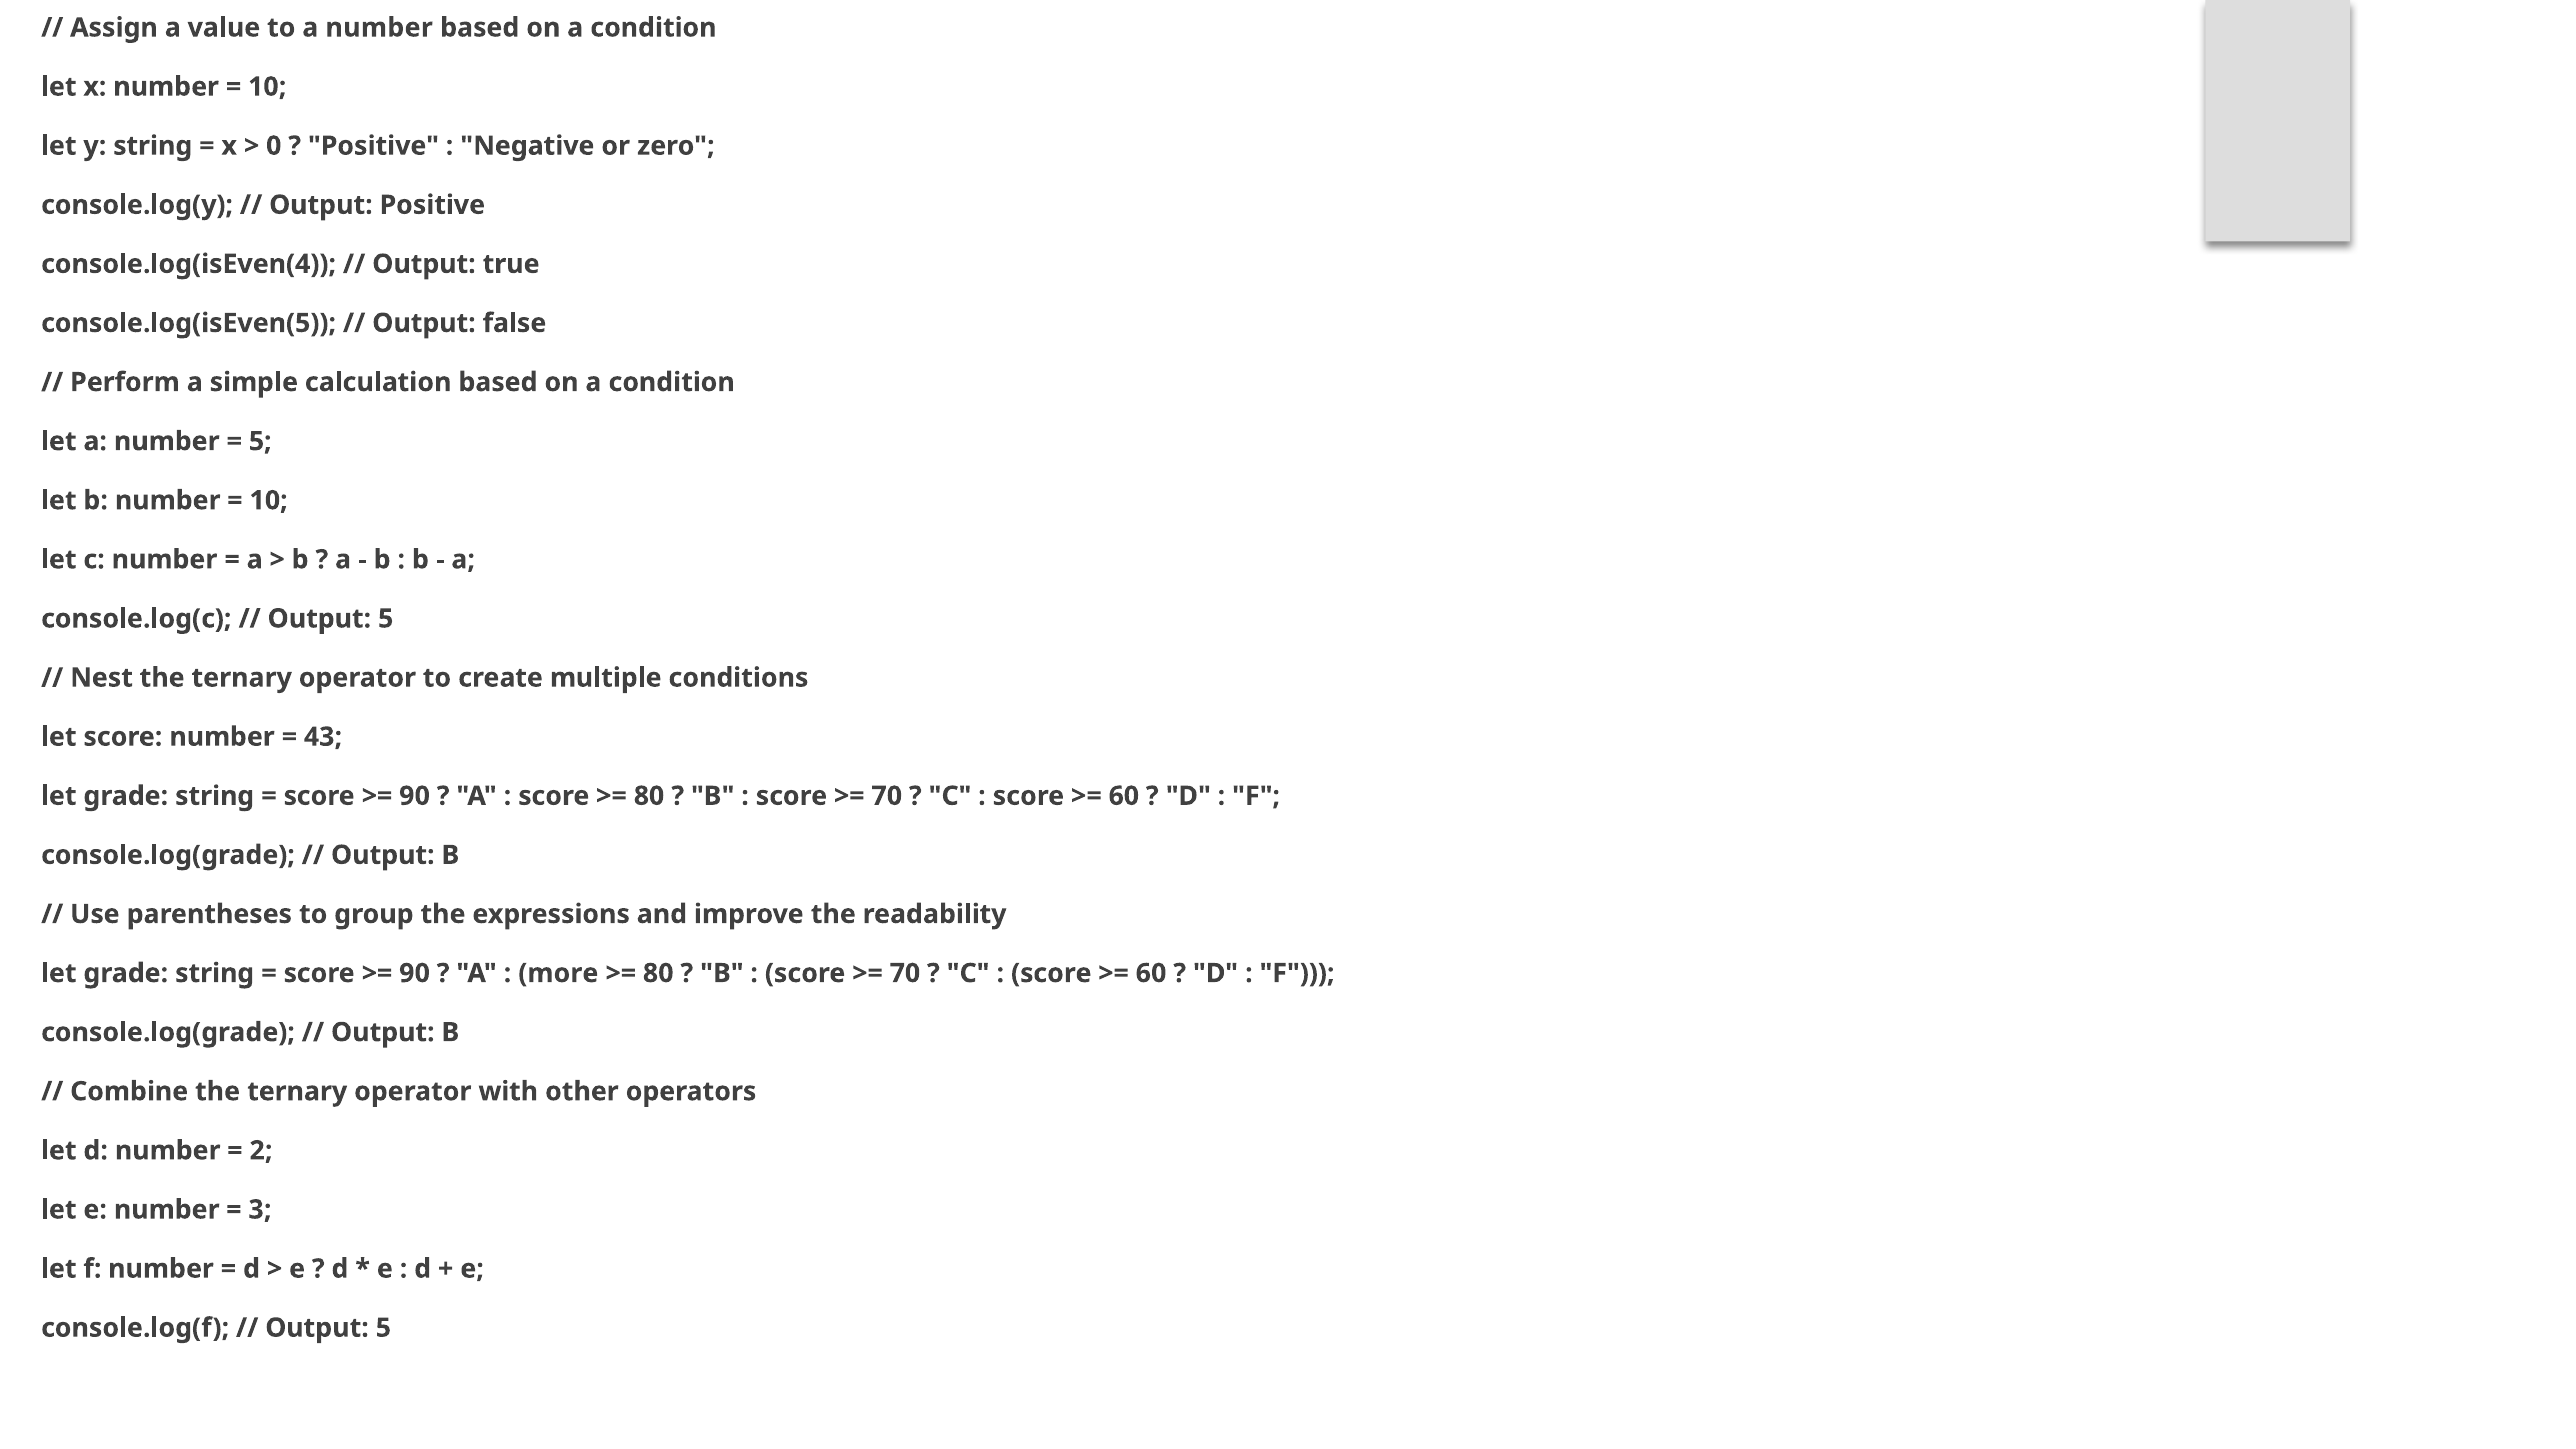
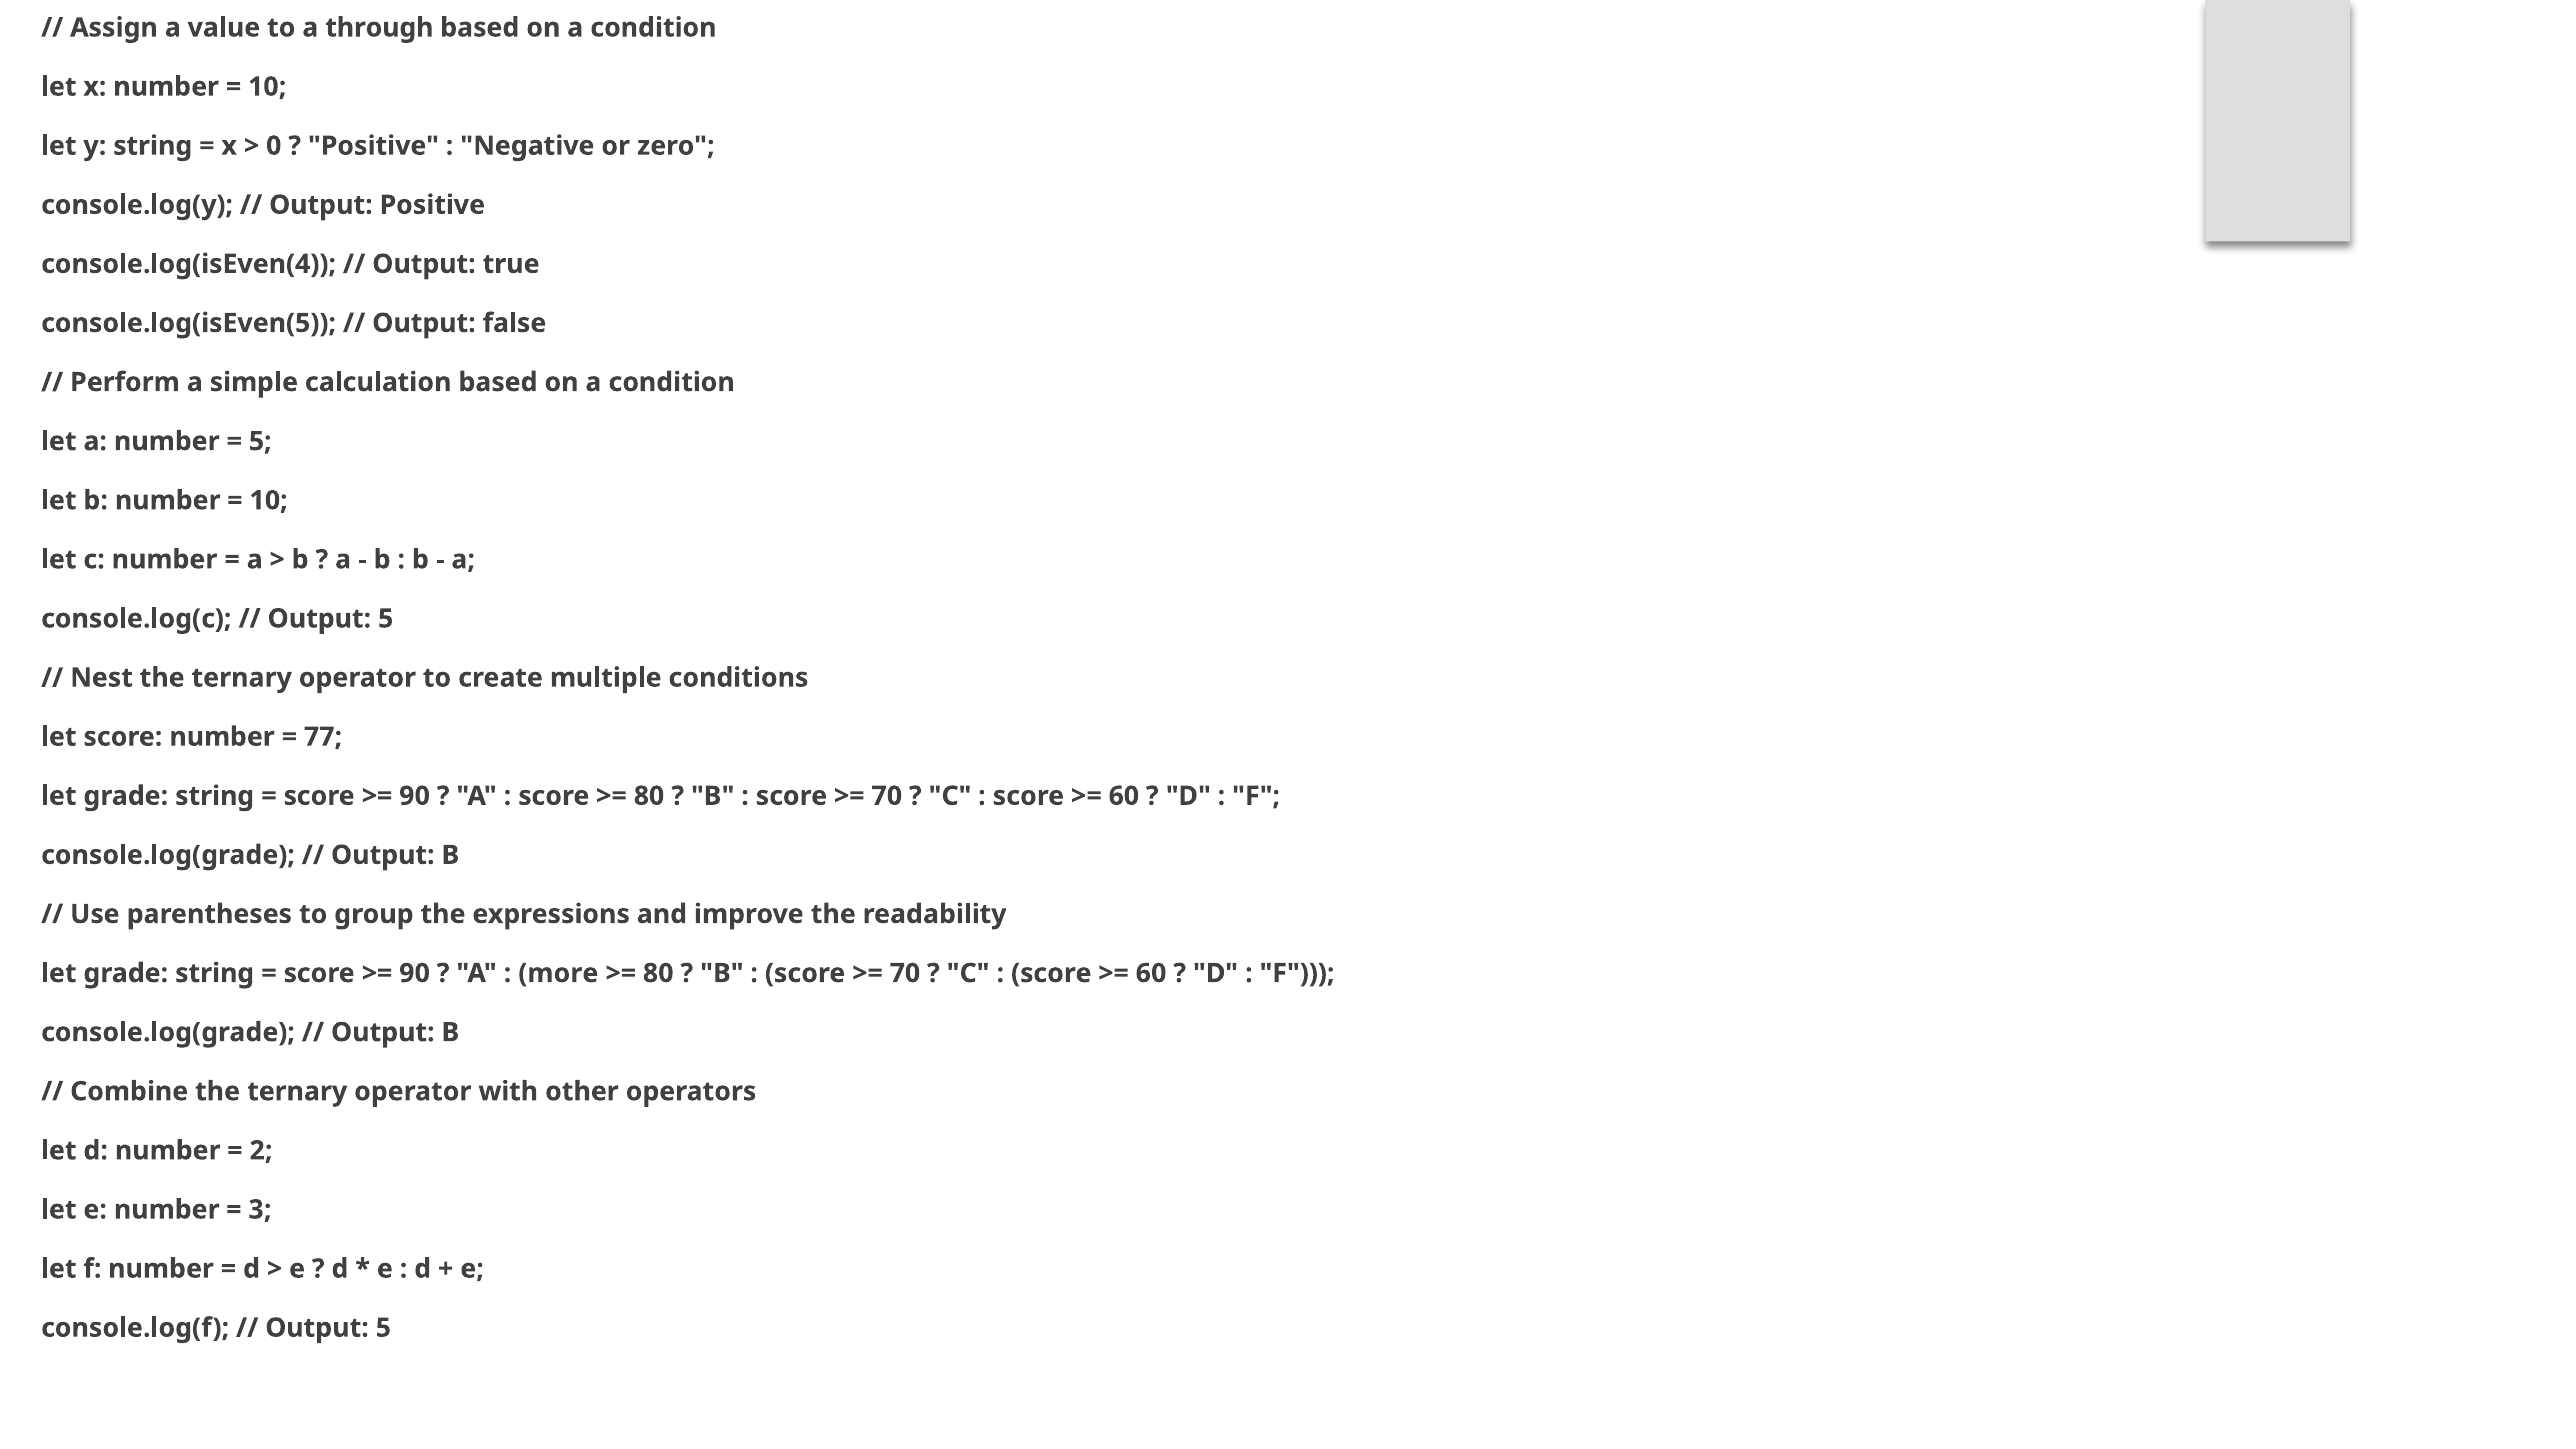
to a number: number -> through (379, 28)
43: 43 -> 77 (323, 737)
